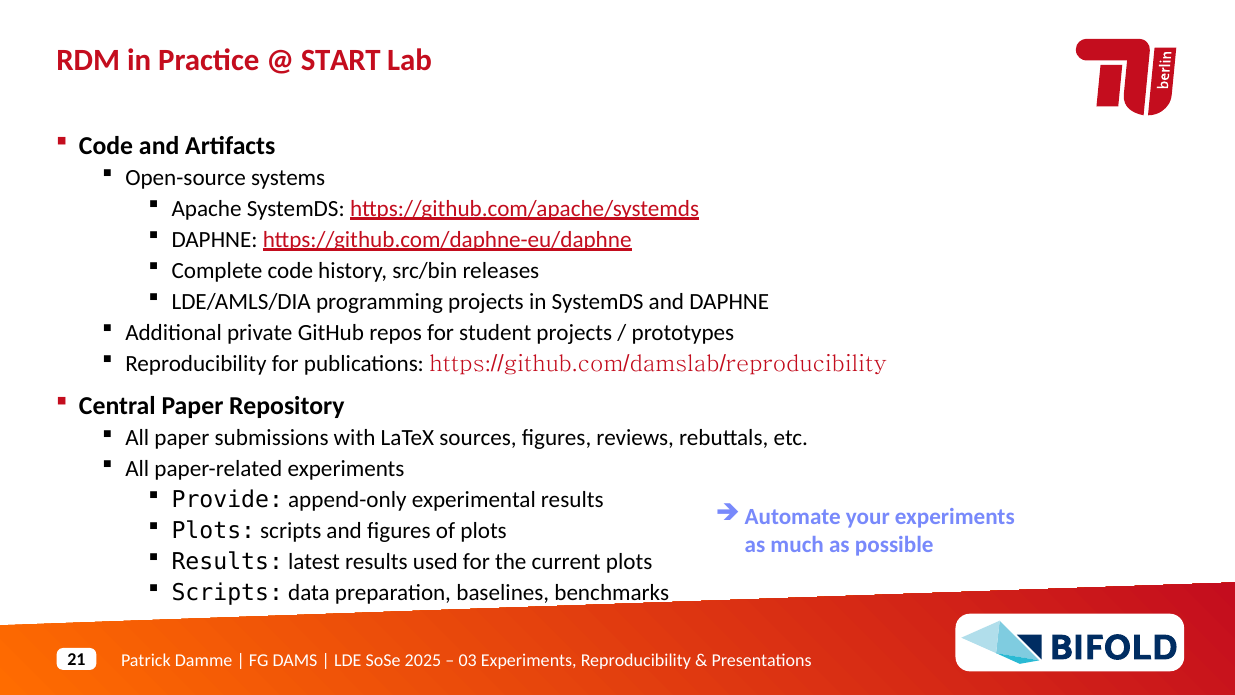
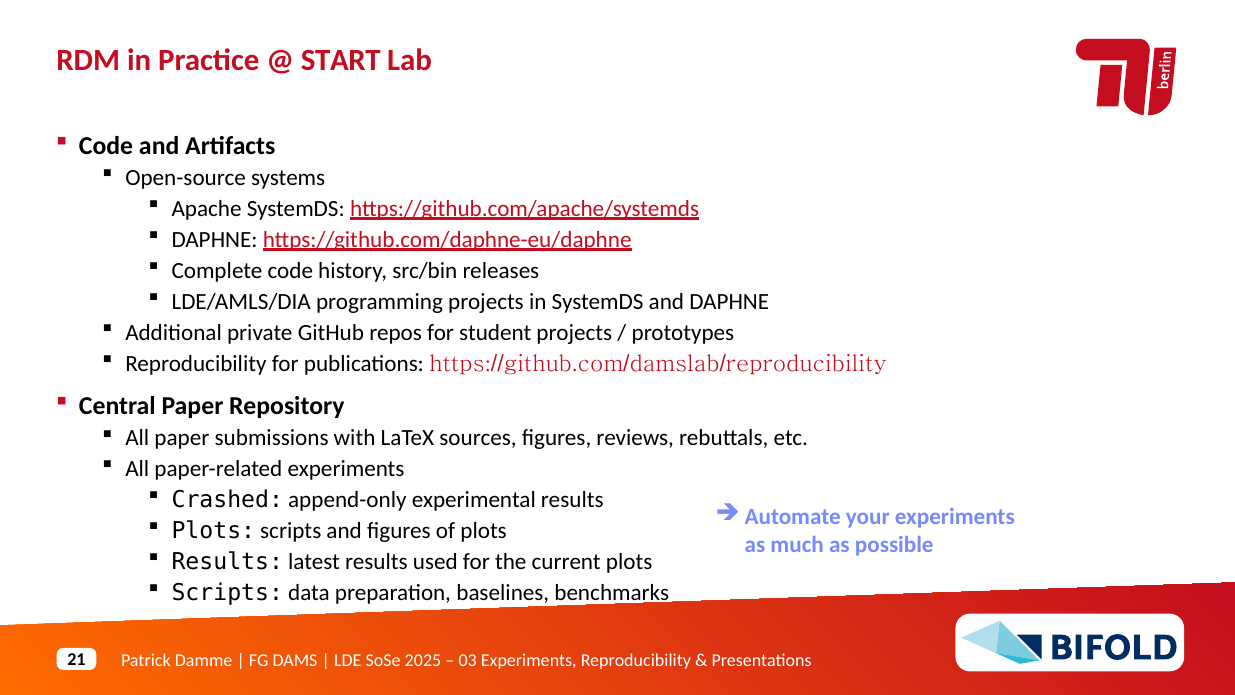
Provide: Provide -> Crashed (227, 500)
